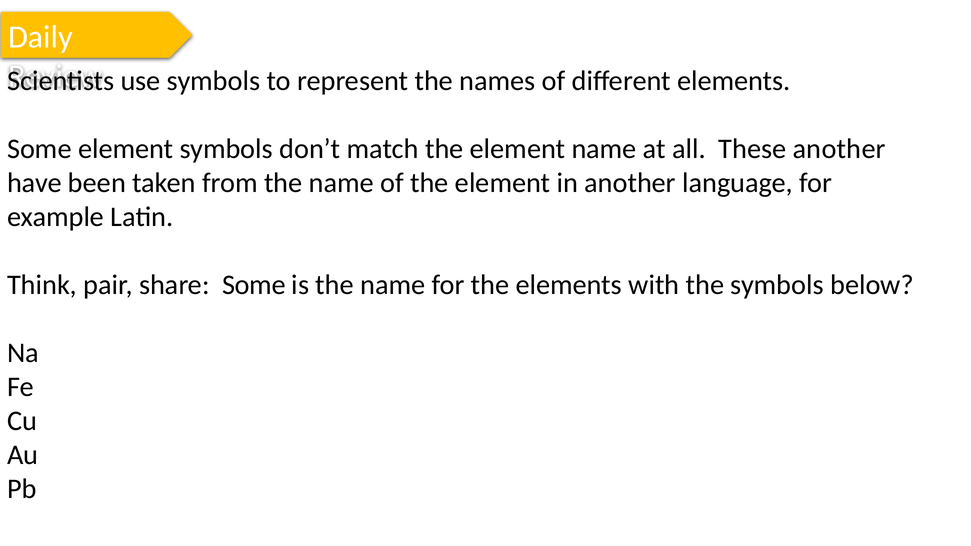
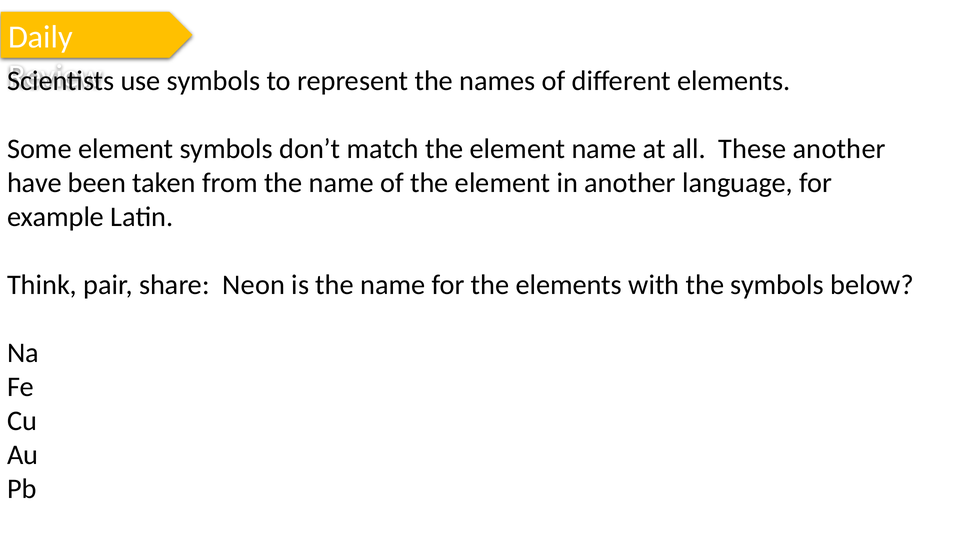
share Some: Some -> Neon (254, 285)
